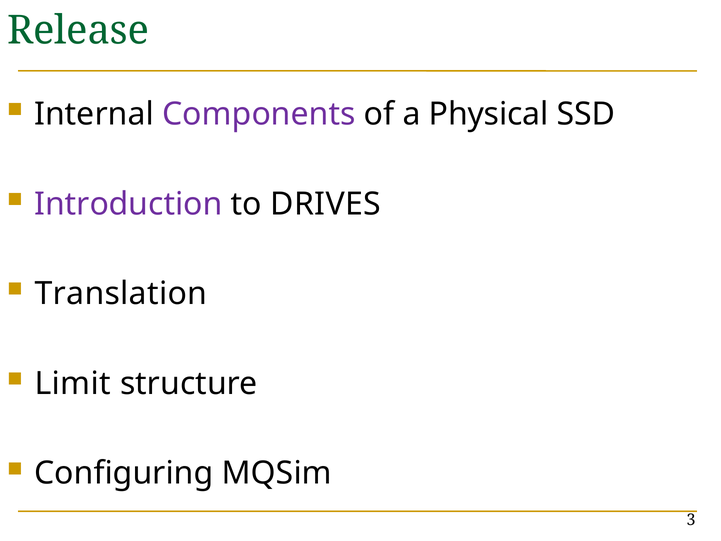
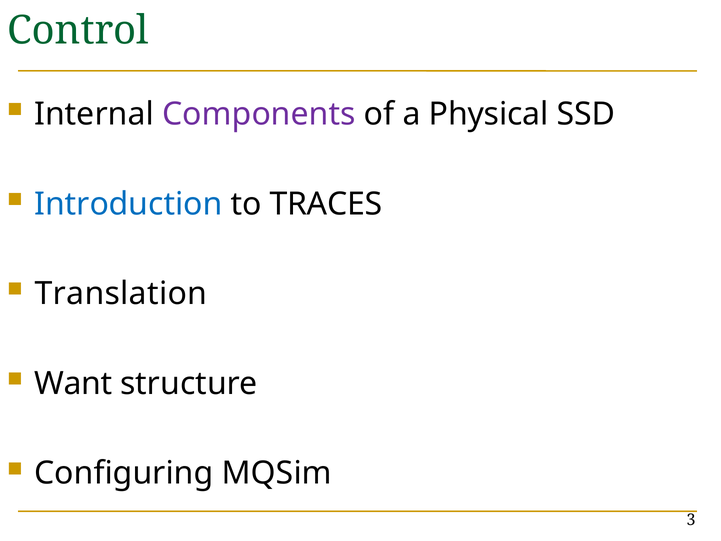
Release: Release -> Control (78, 30)
Introduction colour: purple -> blue (128, 204)
DRIVES: DRIVES -> TRACES (326, 204)
Limit: Limit -> Want (73, 383)
